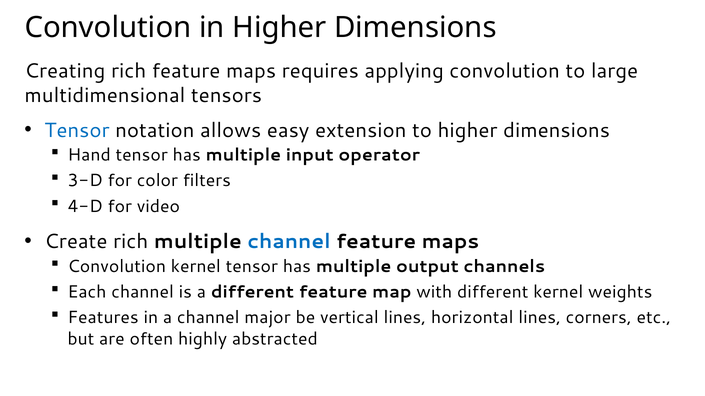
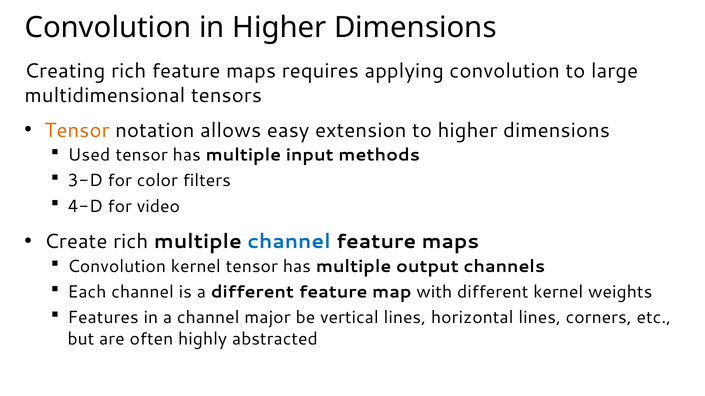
Tensor colour: blue -> orange (77, 130)
Hand: Hand -> Used (89, 155)
operator: operator -> methods (379, 155)
